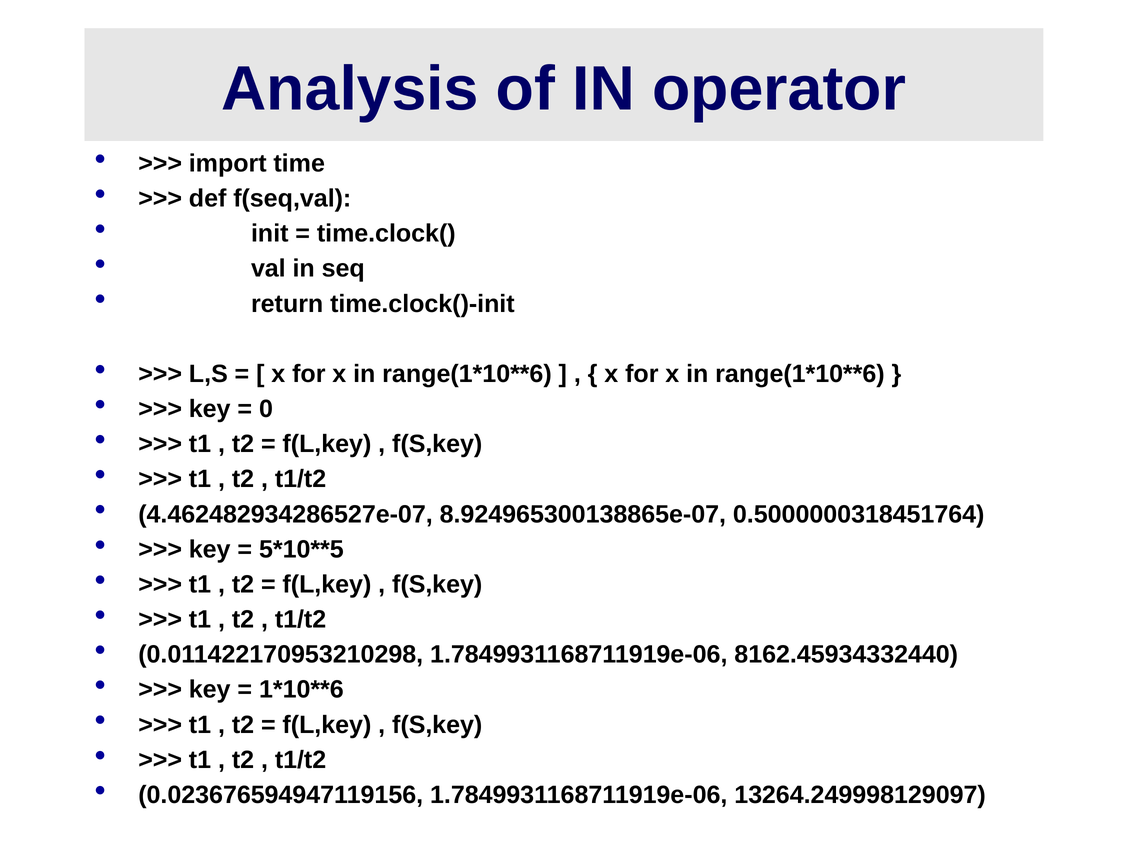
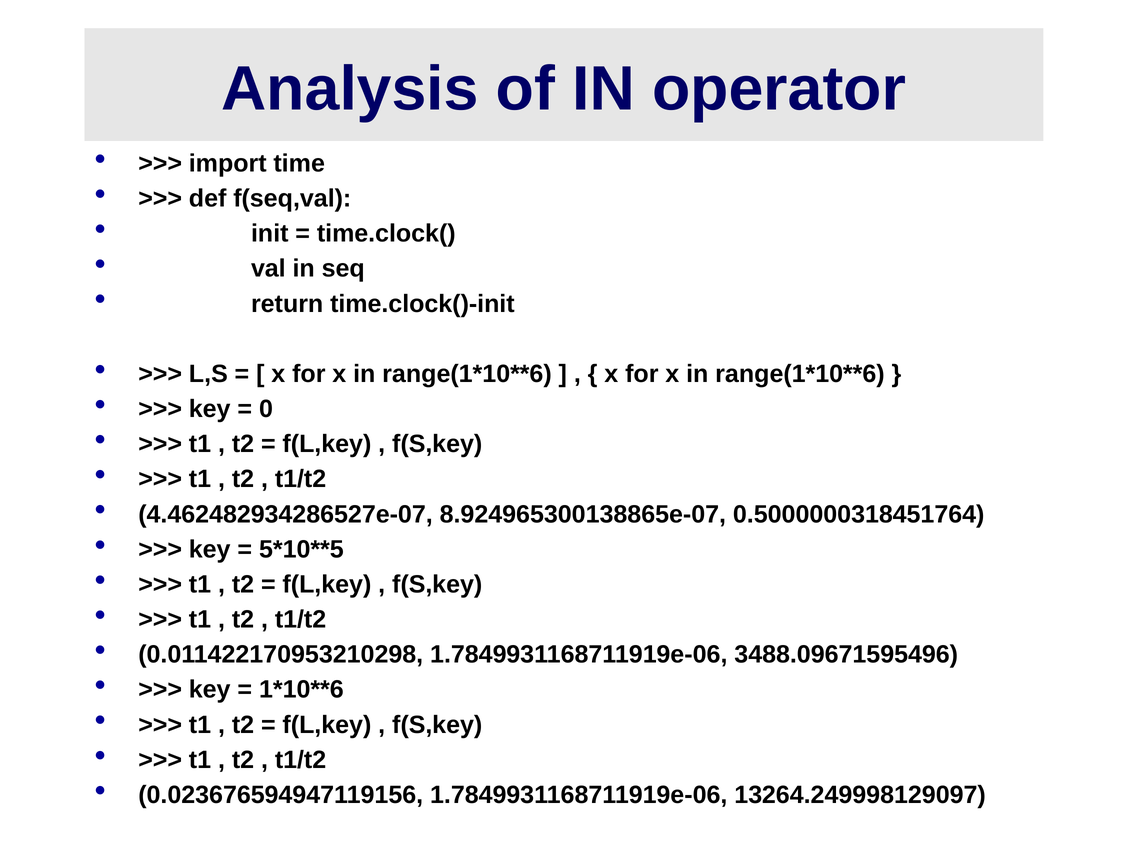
8162.45934332440: 8162.45934332440 -> 3488.09671595496 (846, 655)
